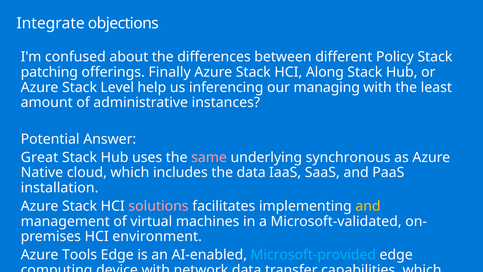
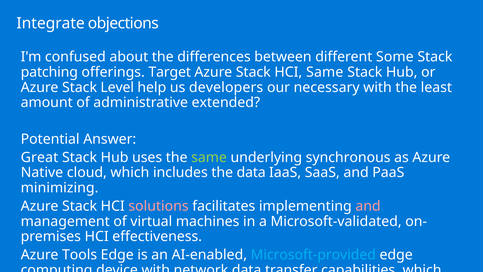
Policy: Policy -> Some (395, 57)
Finally: Finally -> Target (170, 72)
HCI Along: Along -> Same (325, 72)
us inferencing: inferencing -> developers (226, 87)
managing: managing -> necessary (327, 87)
instances: instances -> extended (226, 103)
same colour: pink -> light green (209, 157)
installation: installation -> minimizing (60, 188)
and colour: yellow -> pink (368, 206)
environment: environment -> effectiveness (157, 236)
